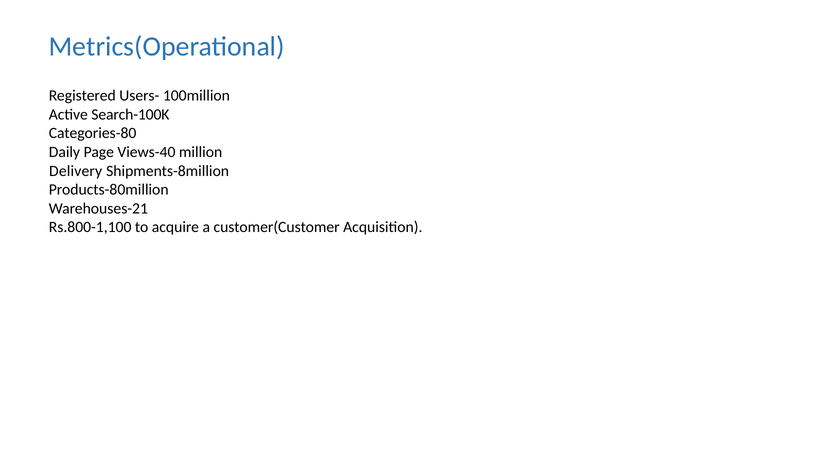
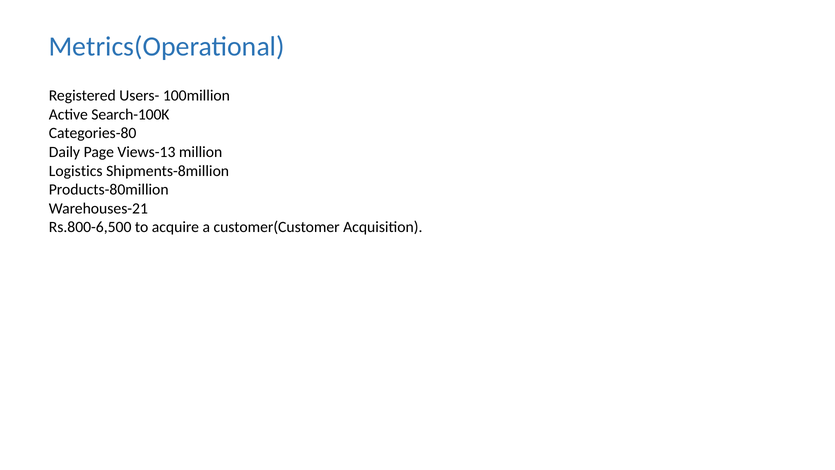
Views-40: Views-40 -> Views-13 (146, 152)
Delivery: Delivery -> Logistics (76, 171)
Rs.800-1,100: Rs.800-1,100 -> Rs.800-6,500 (90, 227)
